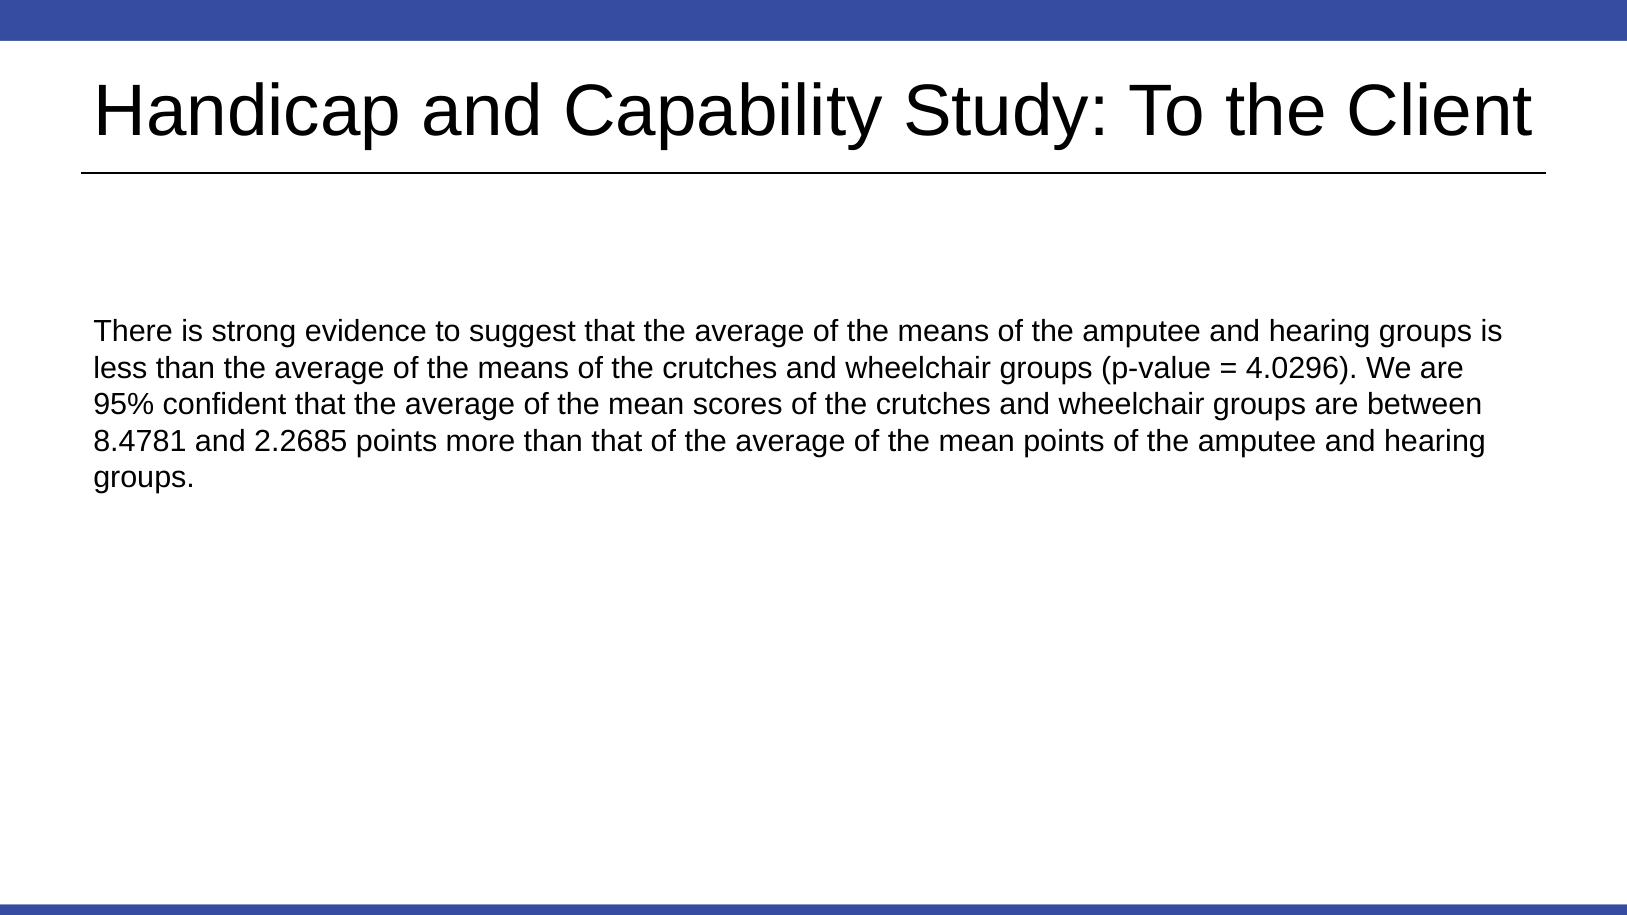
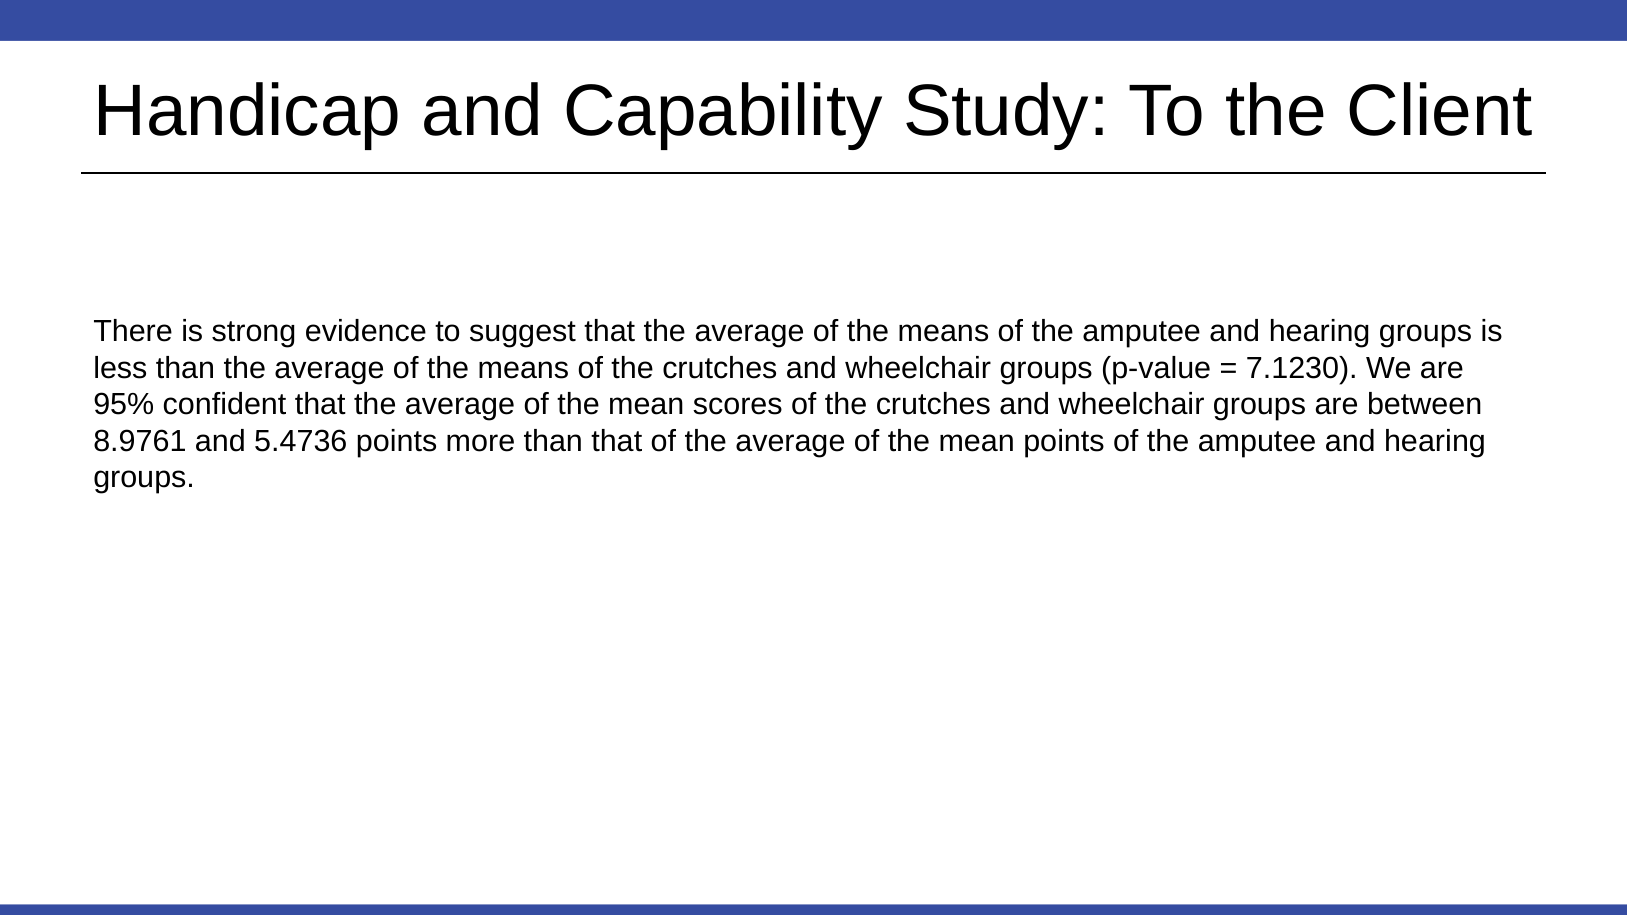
4.0296: 4.0296 -> 7.1230 (1302, 368)
8.4781: 8.4781 -> 8.9761 (140, 441)
2.2685: 2.2685 -> 5.4736 (301, 441)
